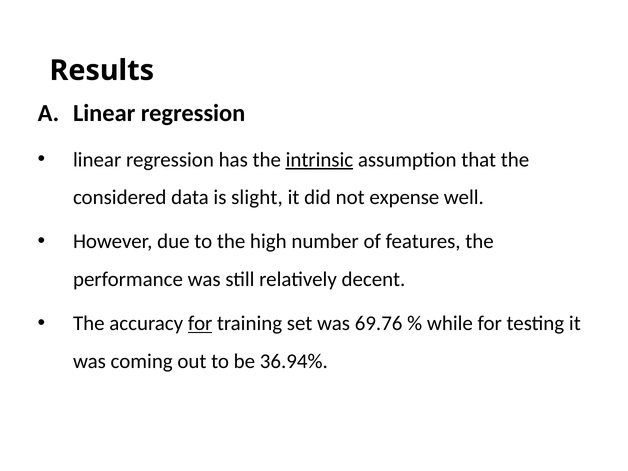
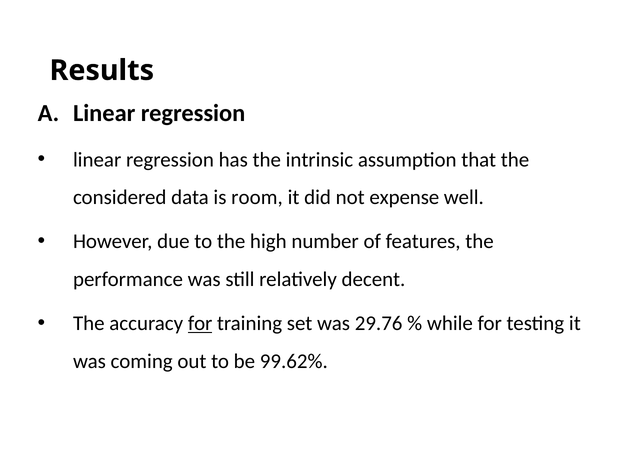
intrinsic underline: present -> none (319, 160)
slight: slight -> room (257, 197)
69.76: 69.76 -> 29.76 (379, 323)
36.94%: 36.94% -> 99.62% (294, 361)
